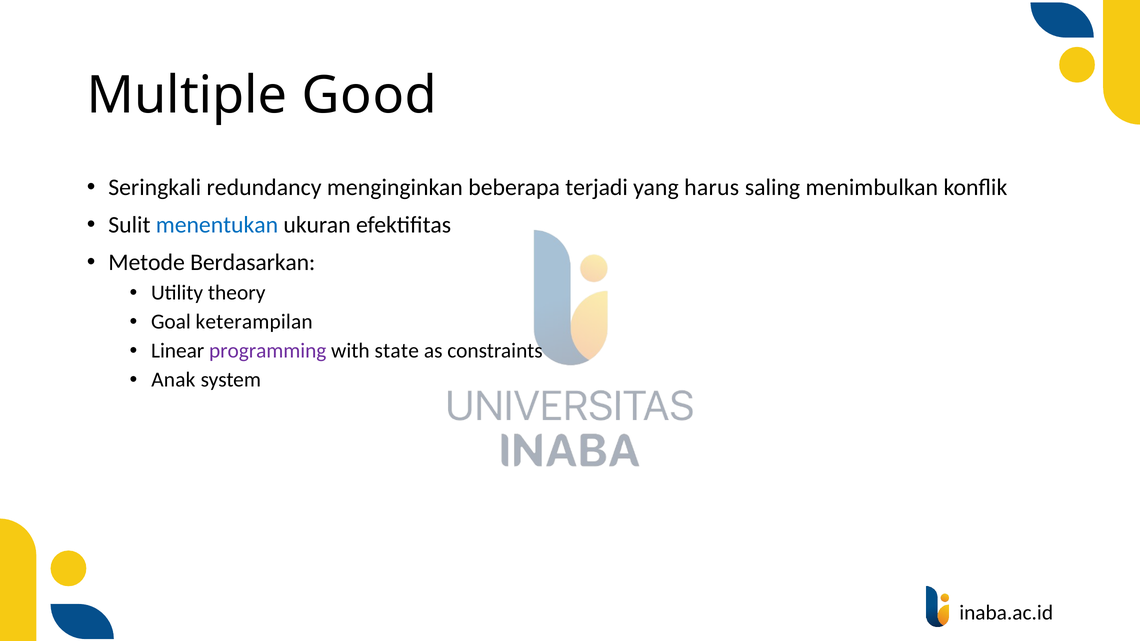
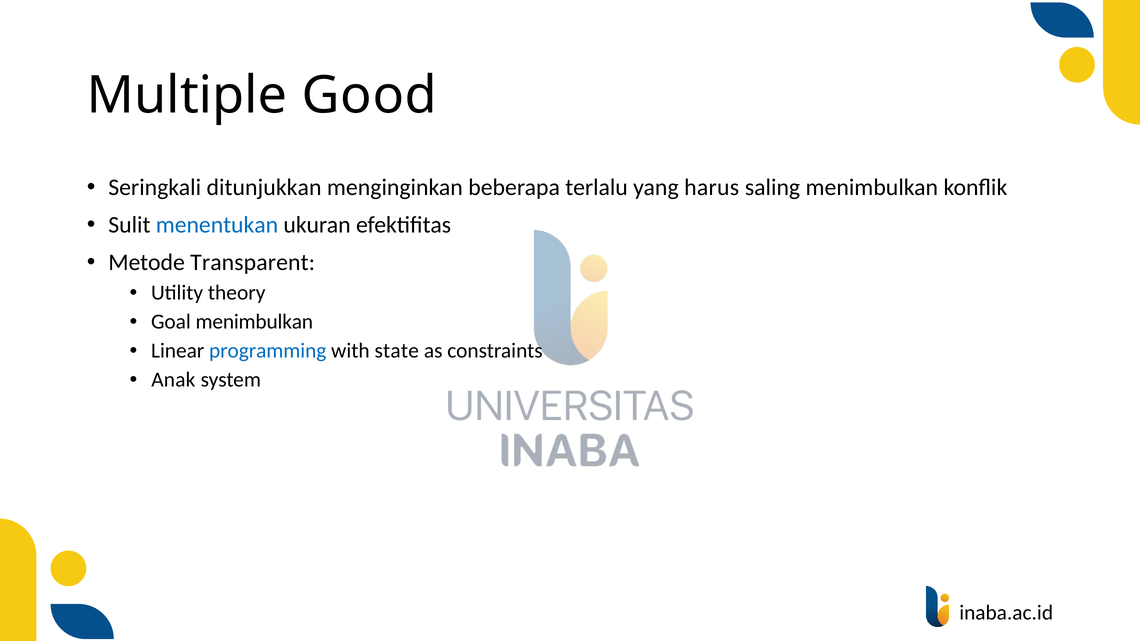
redundancy: redundancy -> ditunjukkan (264, 188)
terjadi: terjadi -> terlalu (597, 188)
Berdasarkan: Berdasarkan -> Transparent (253, 263)
Goal keterampilan: keterampilan -> menimbulkan (254, 322)
programming colour: purple -> blue (268, 351)
